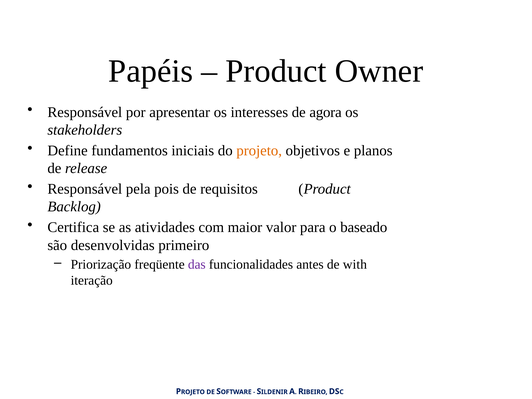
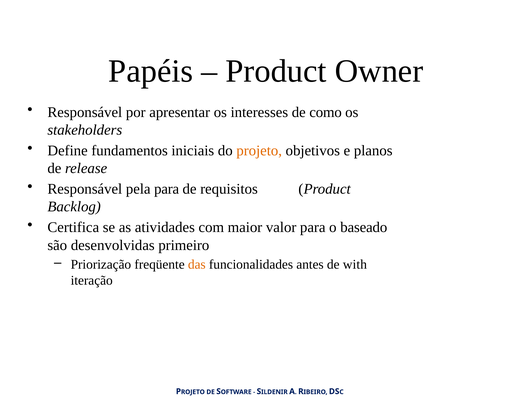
agora: agora -> como (326, 112)
pela pois: pois -> para (167, 189)
das colour: purple -> orange (197, 265)
